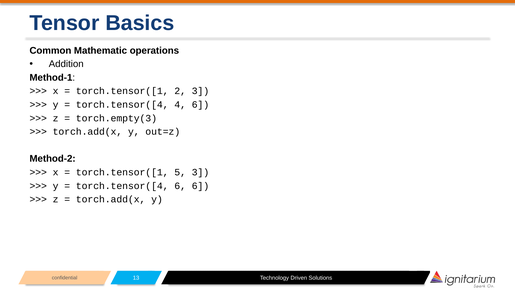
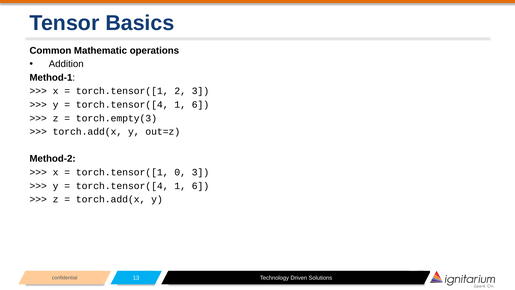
4: 4 -> 1 (180, 105)
5: 5 -> 0 (180, 172)
6: 6 -> 1 (180, 186)
